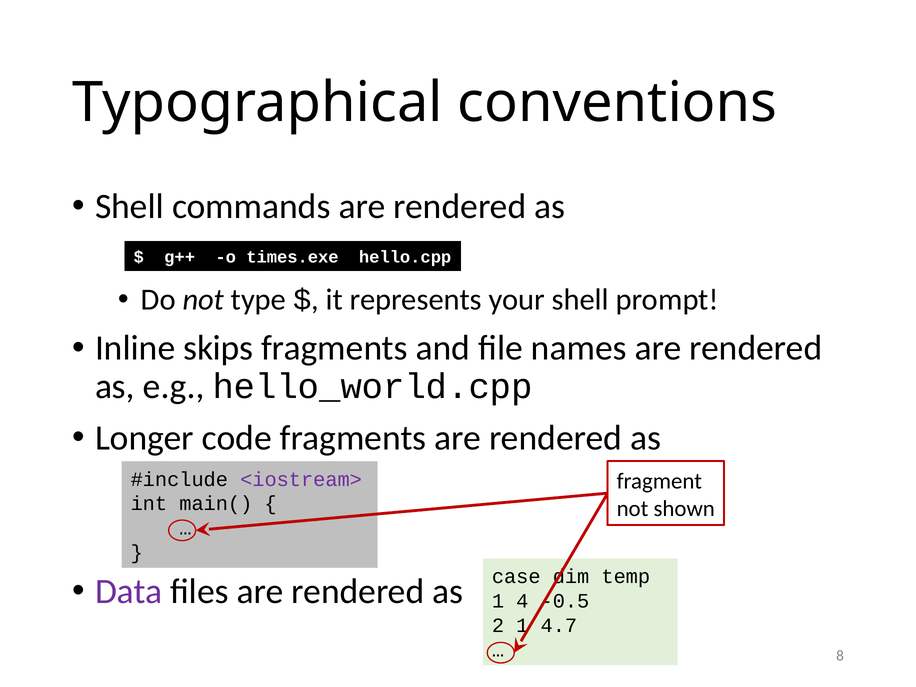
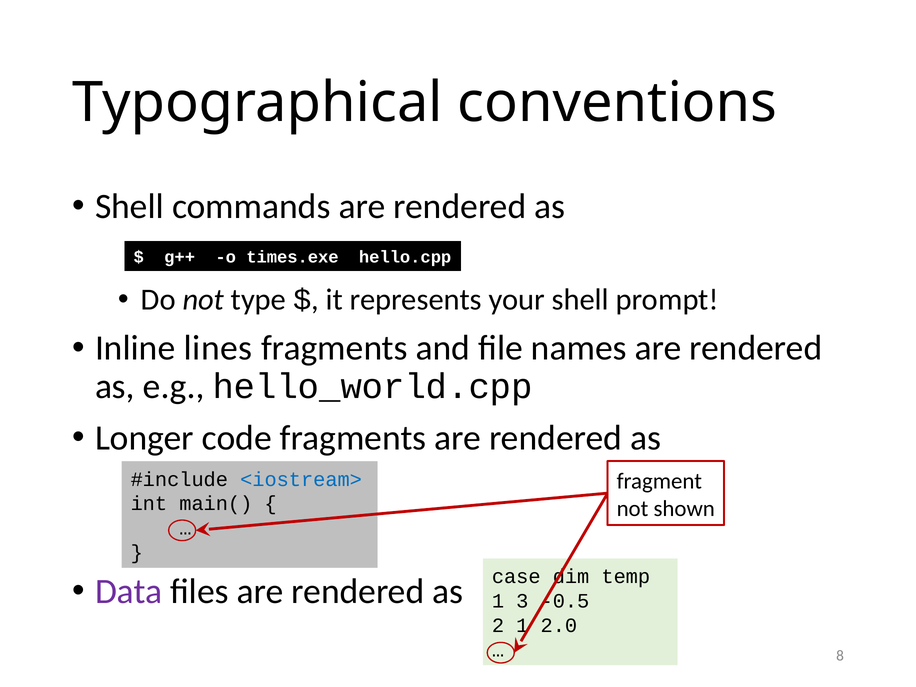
skips: skips -> lines (218, 348)
<iostream> colour: purple -> blue (301, 479)
4: 4 -> 3 (522, 601)
4.7: 4.7 -> 2.0 (559, 626)
